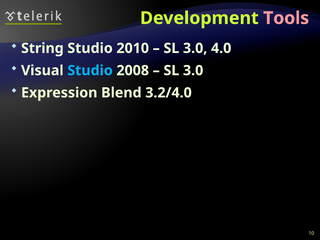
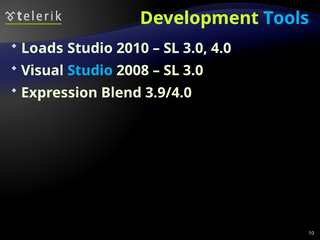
Tools colour: pink -> light blue (286, 18)
String: String -> Loads (42, 48)
3.2/4.0: 3.2/4.0 -> 3.9/4.0 (169, 93)
